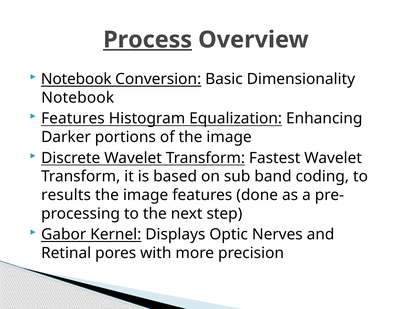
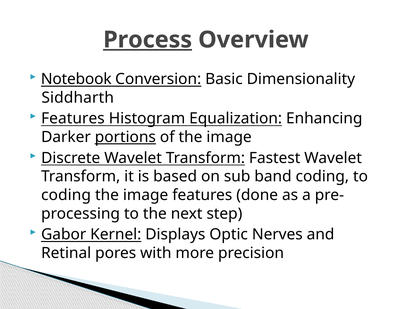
Notebook: Notebook -> Siddharth (78, 98)
portions underline: none -> present (125, 137)
results: results -> coding (66, 195)
